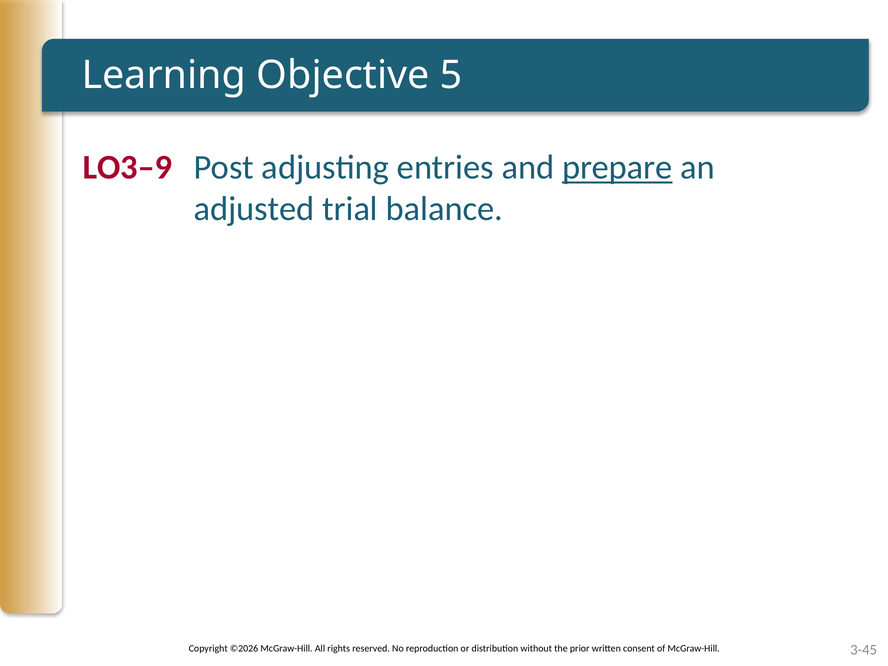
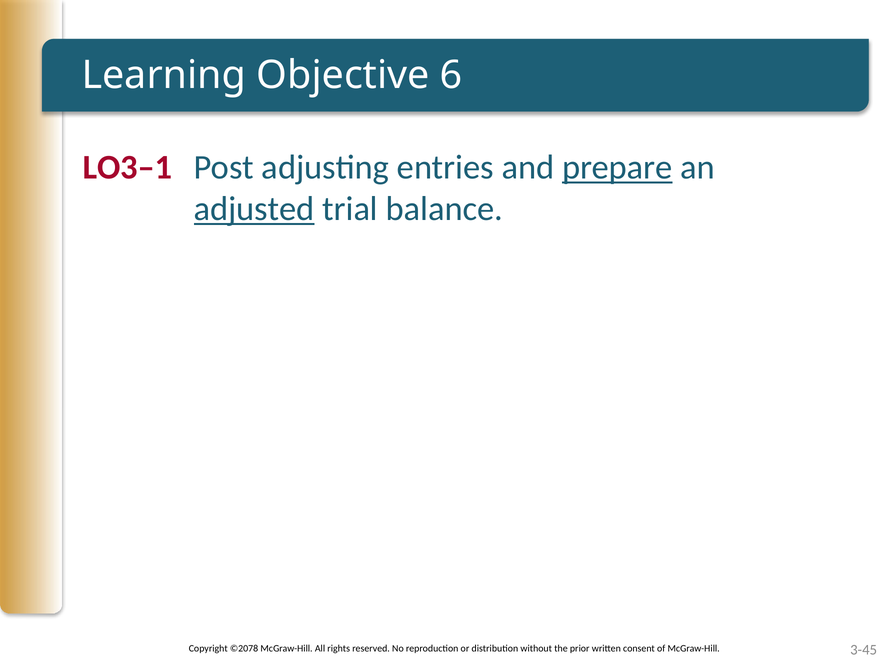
5: 5 -> 6 (451, 75)
LO3–9: LO3–9 -> LO3–1 (128, 168)
adjusted underline: none -> present (254, 209)
©2026: ©2026 -> ©2078 (244, 649)
